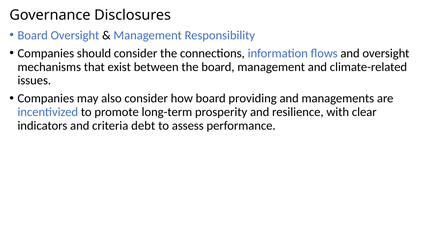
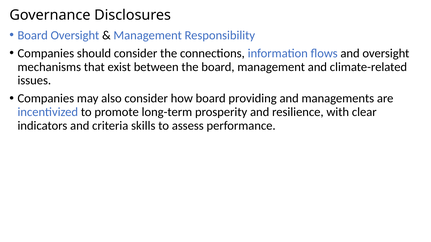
debt: debt -> skills (143, 126)
